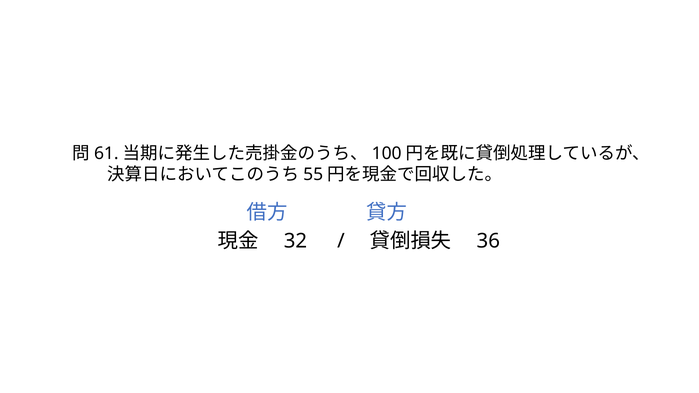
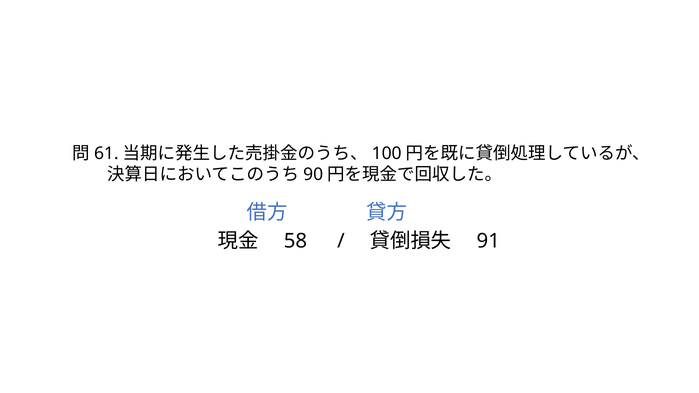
55: 55 -> 90 (313, 175)
32: 32 -> 58 (295, 241)
36: 36 -> 91 (488, 241)
